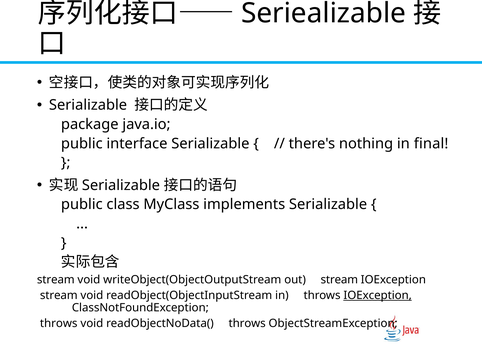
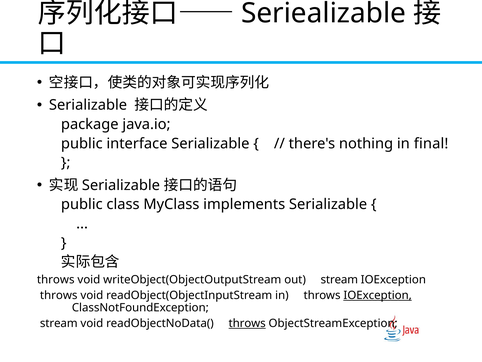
stream: stream -> throws (56, 279)
stream: stream -> throws (59, 295)
throws: throws -> stream (59, 323)
throws underline: none -> present (247, 323)
